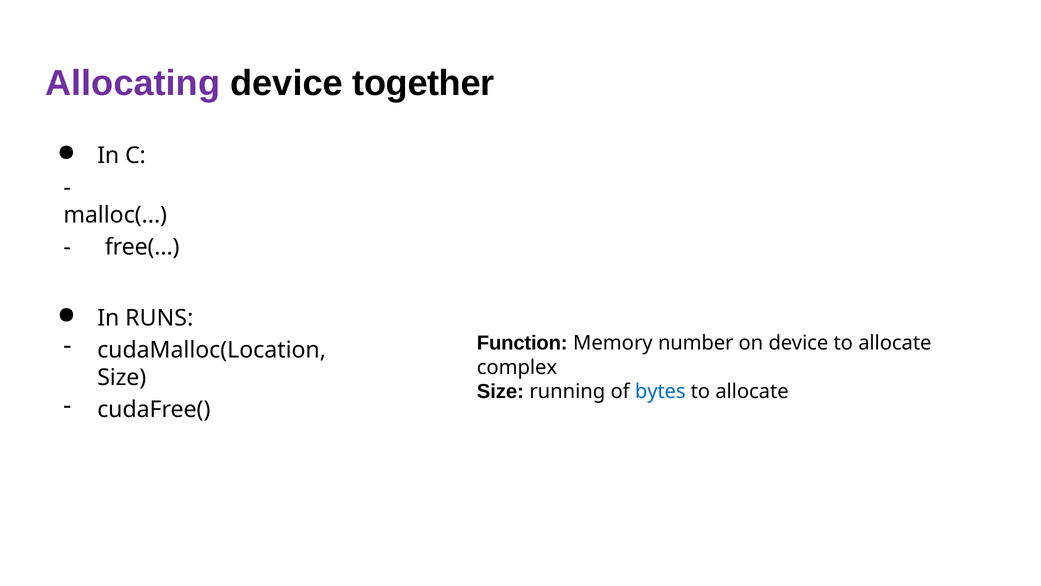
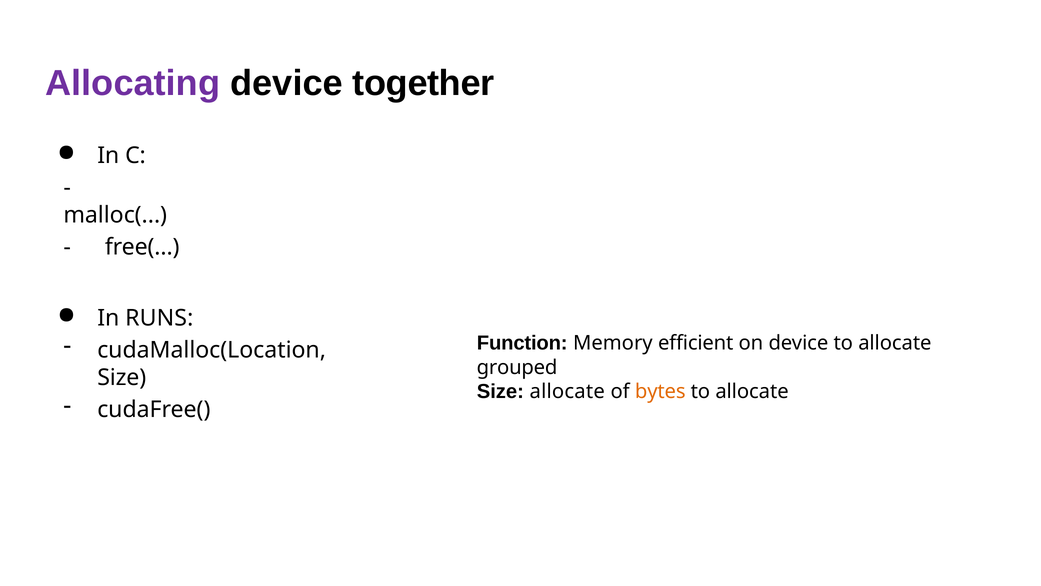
number: number -> efficient (696, 343)
complex: complex -> grouped (517, 367)
Size running: running -> allocate (567, 391)
bytes colour: blue -> orange (660, 391)
